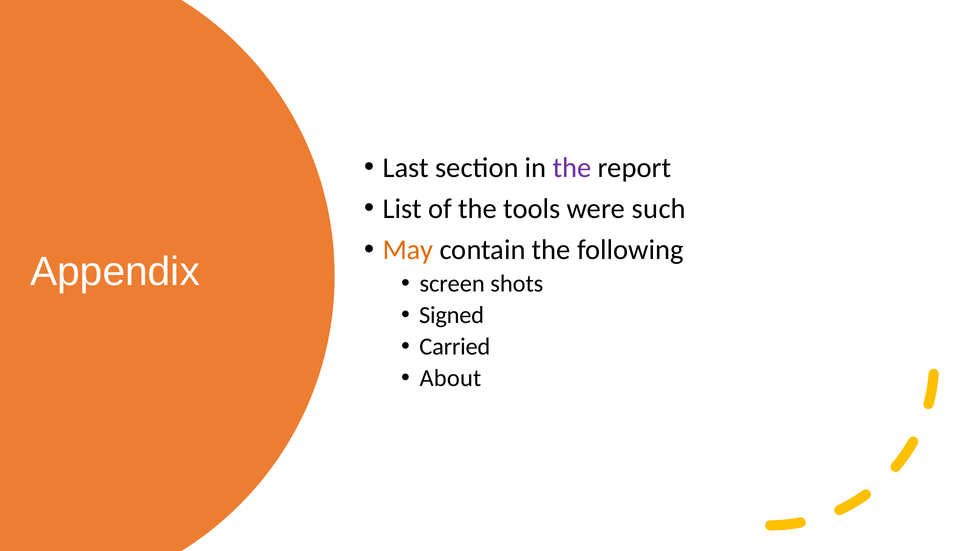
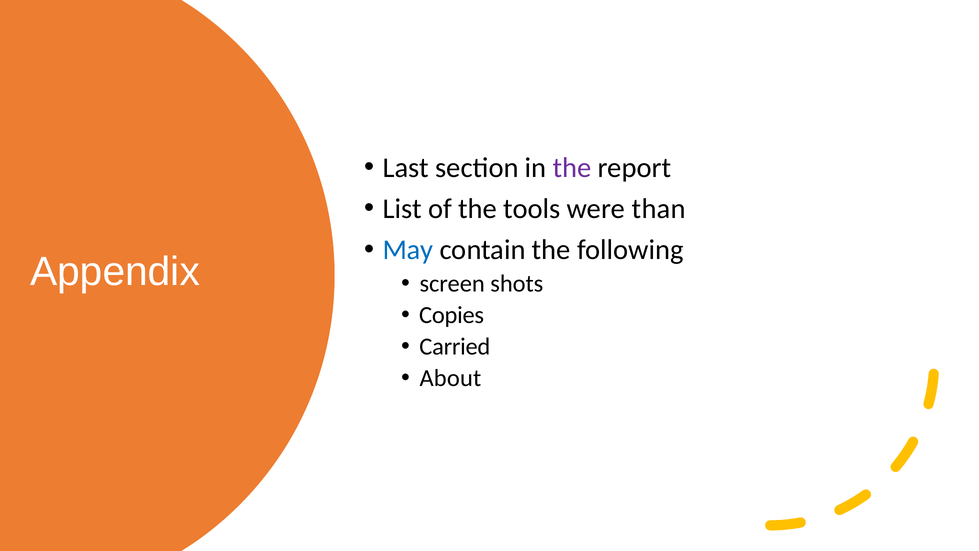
such: such -> than (659, 209)
May colour: orange -> blue (408, 250)
Signed: Signed -> Copies (452, 315)
